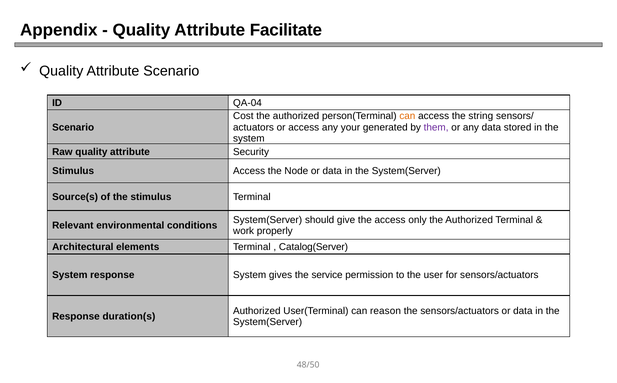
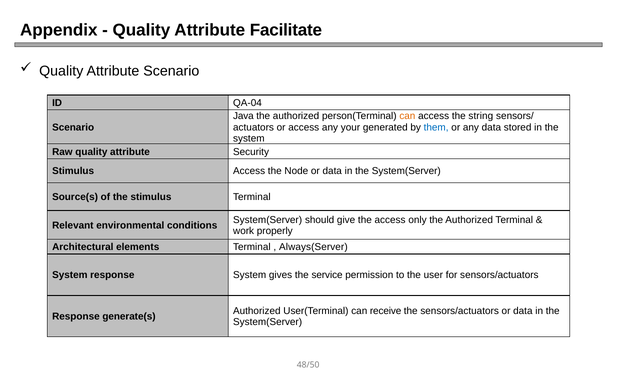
Cost: Cost -> Java (243, 116)
them colour: purple -> blue (436, 127)
Catalog(Server: Catalog(Server -> Always(Server (313, 247)
reason: reason -> receive (386, 311)
duration(s: duration(s -> generate(s (129, 317)
